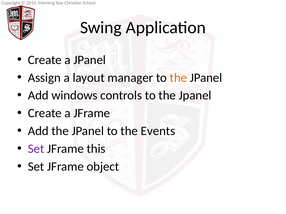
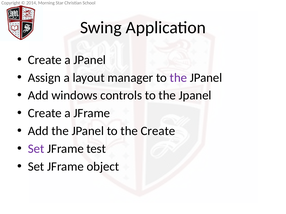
the colour: orange -> purple (178, 78)
the Events: Events -> Create (158, 131)
this: this -> test (96, 149)
